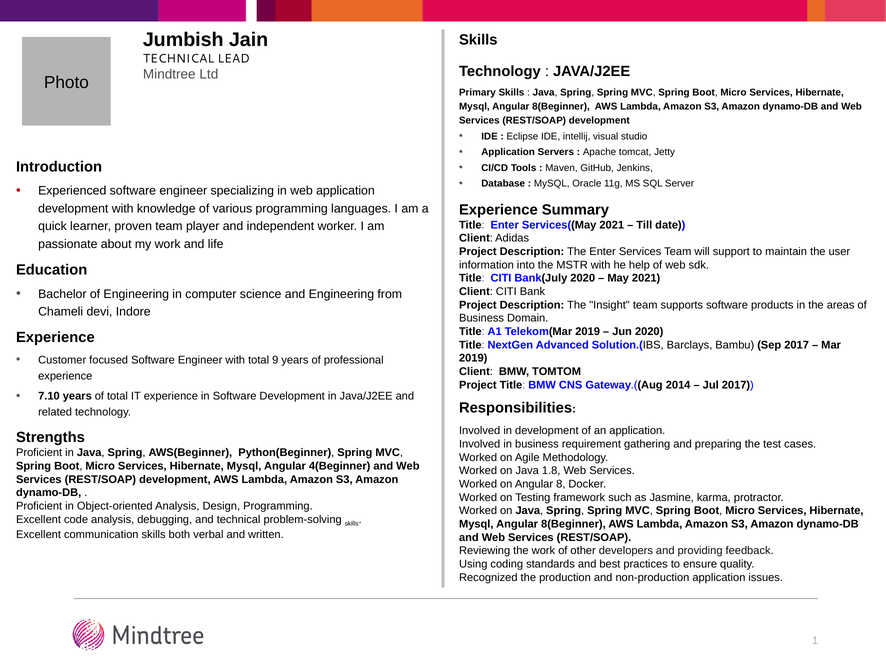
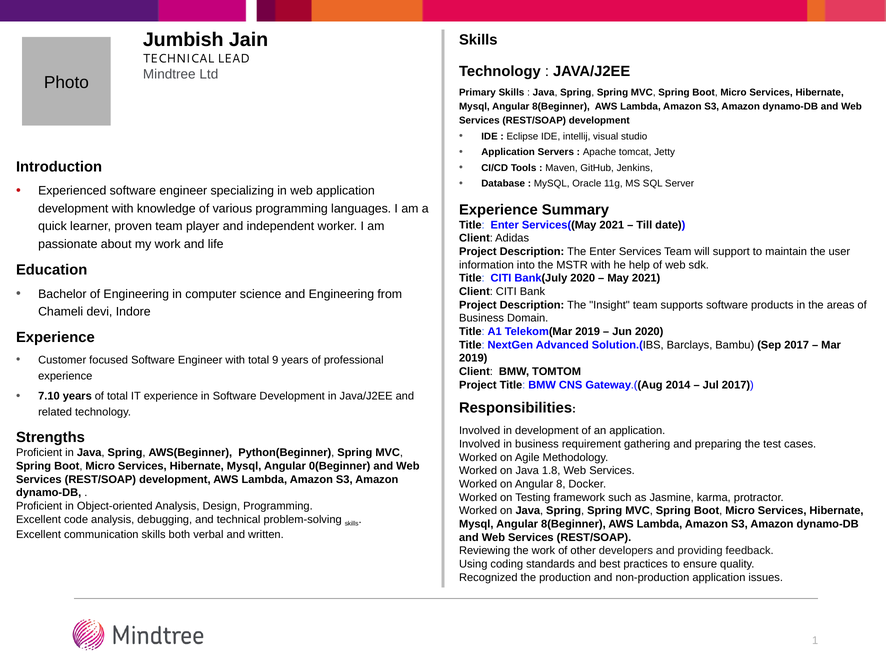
4(Beginner: 4(Beginner -> 0(Beginner (340, 466)
